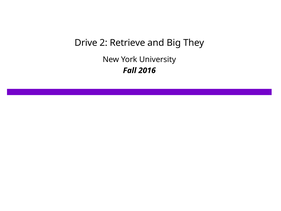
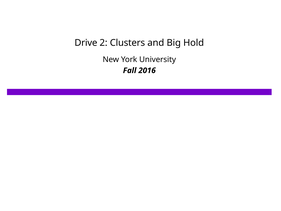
Retrieve: Retrieve -> Clusters (127, 43)
They: They -> Hold (194, 43)
